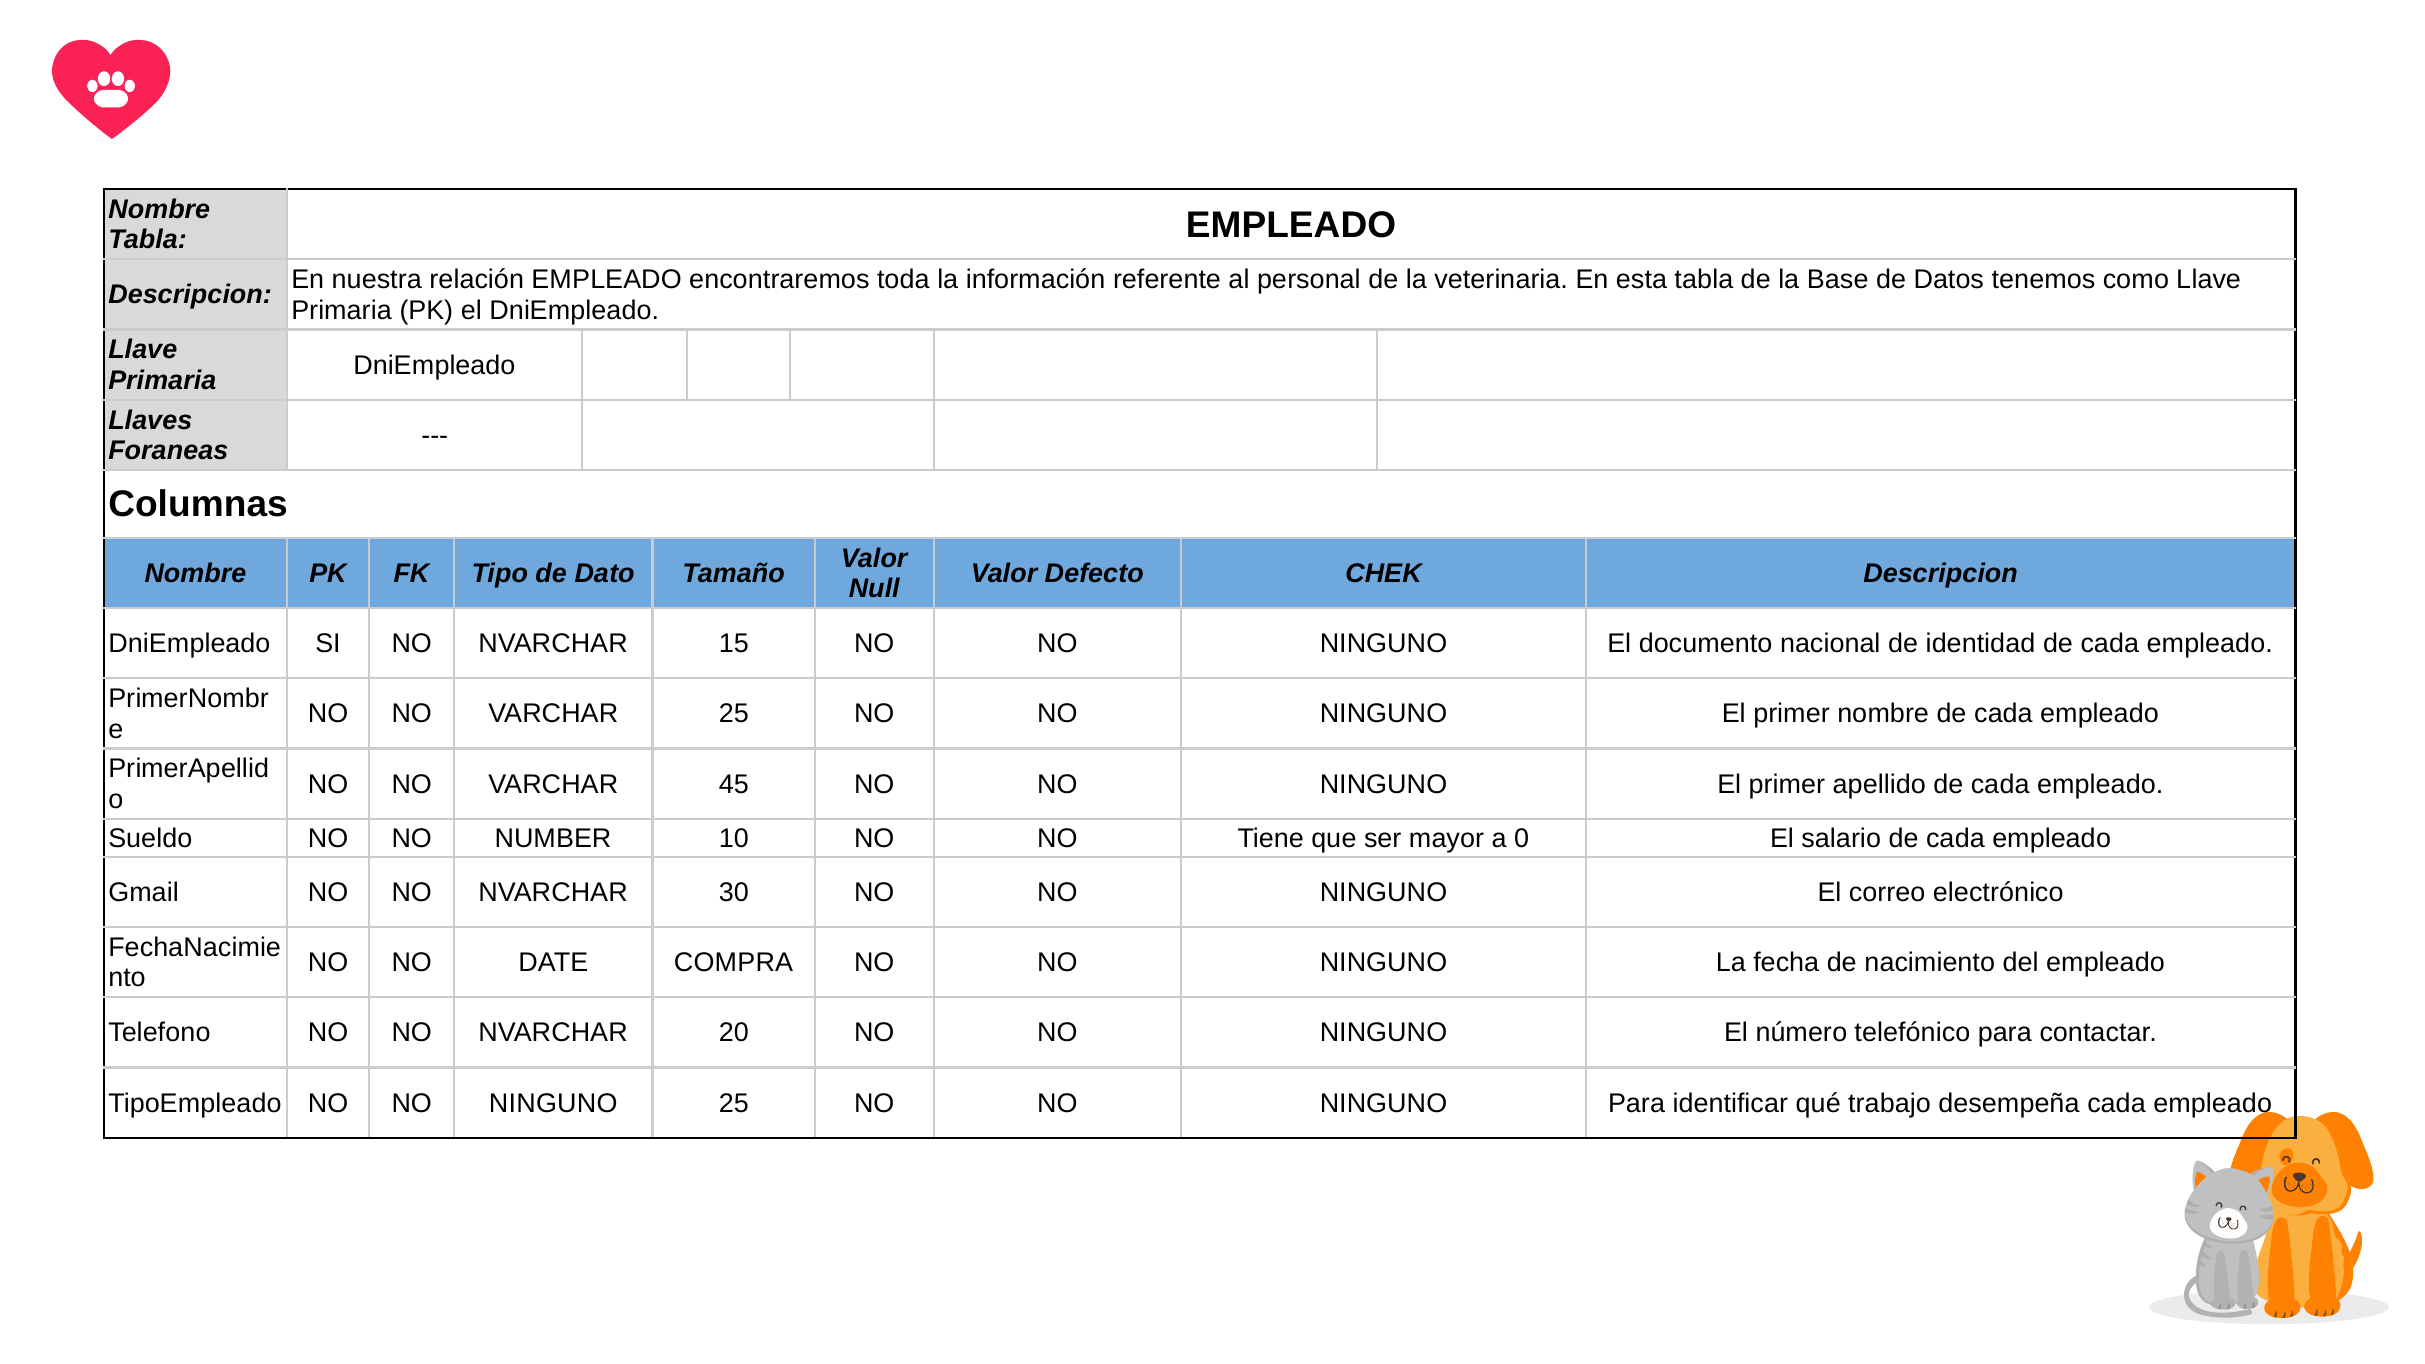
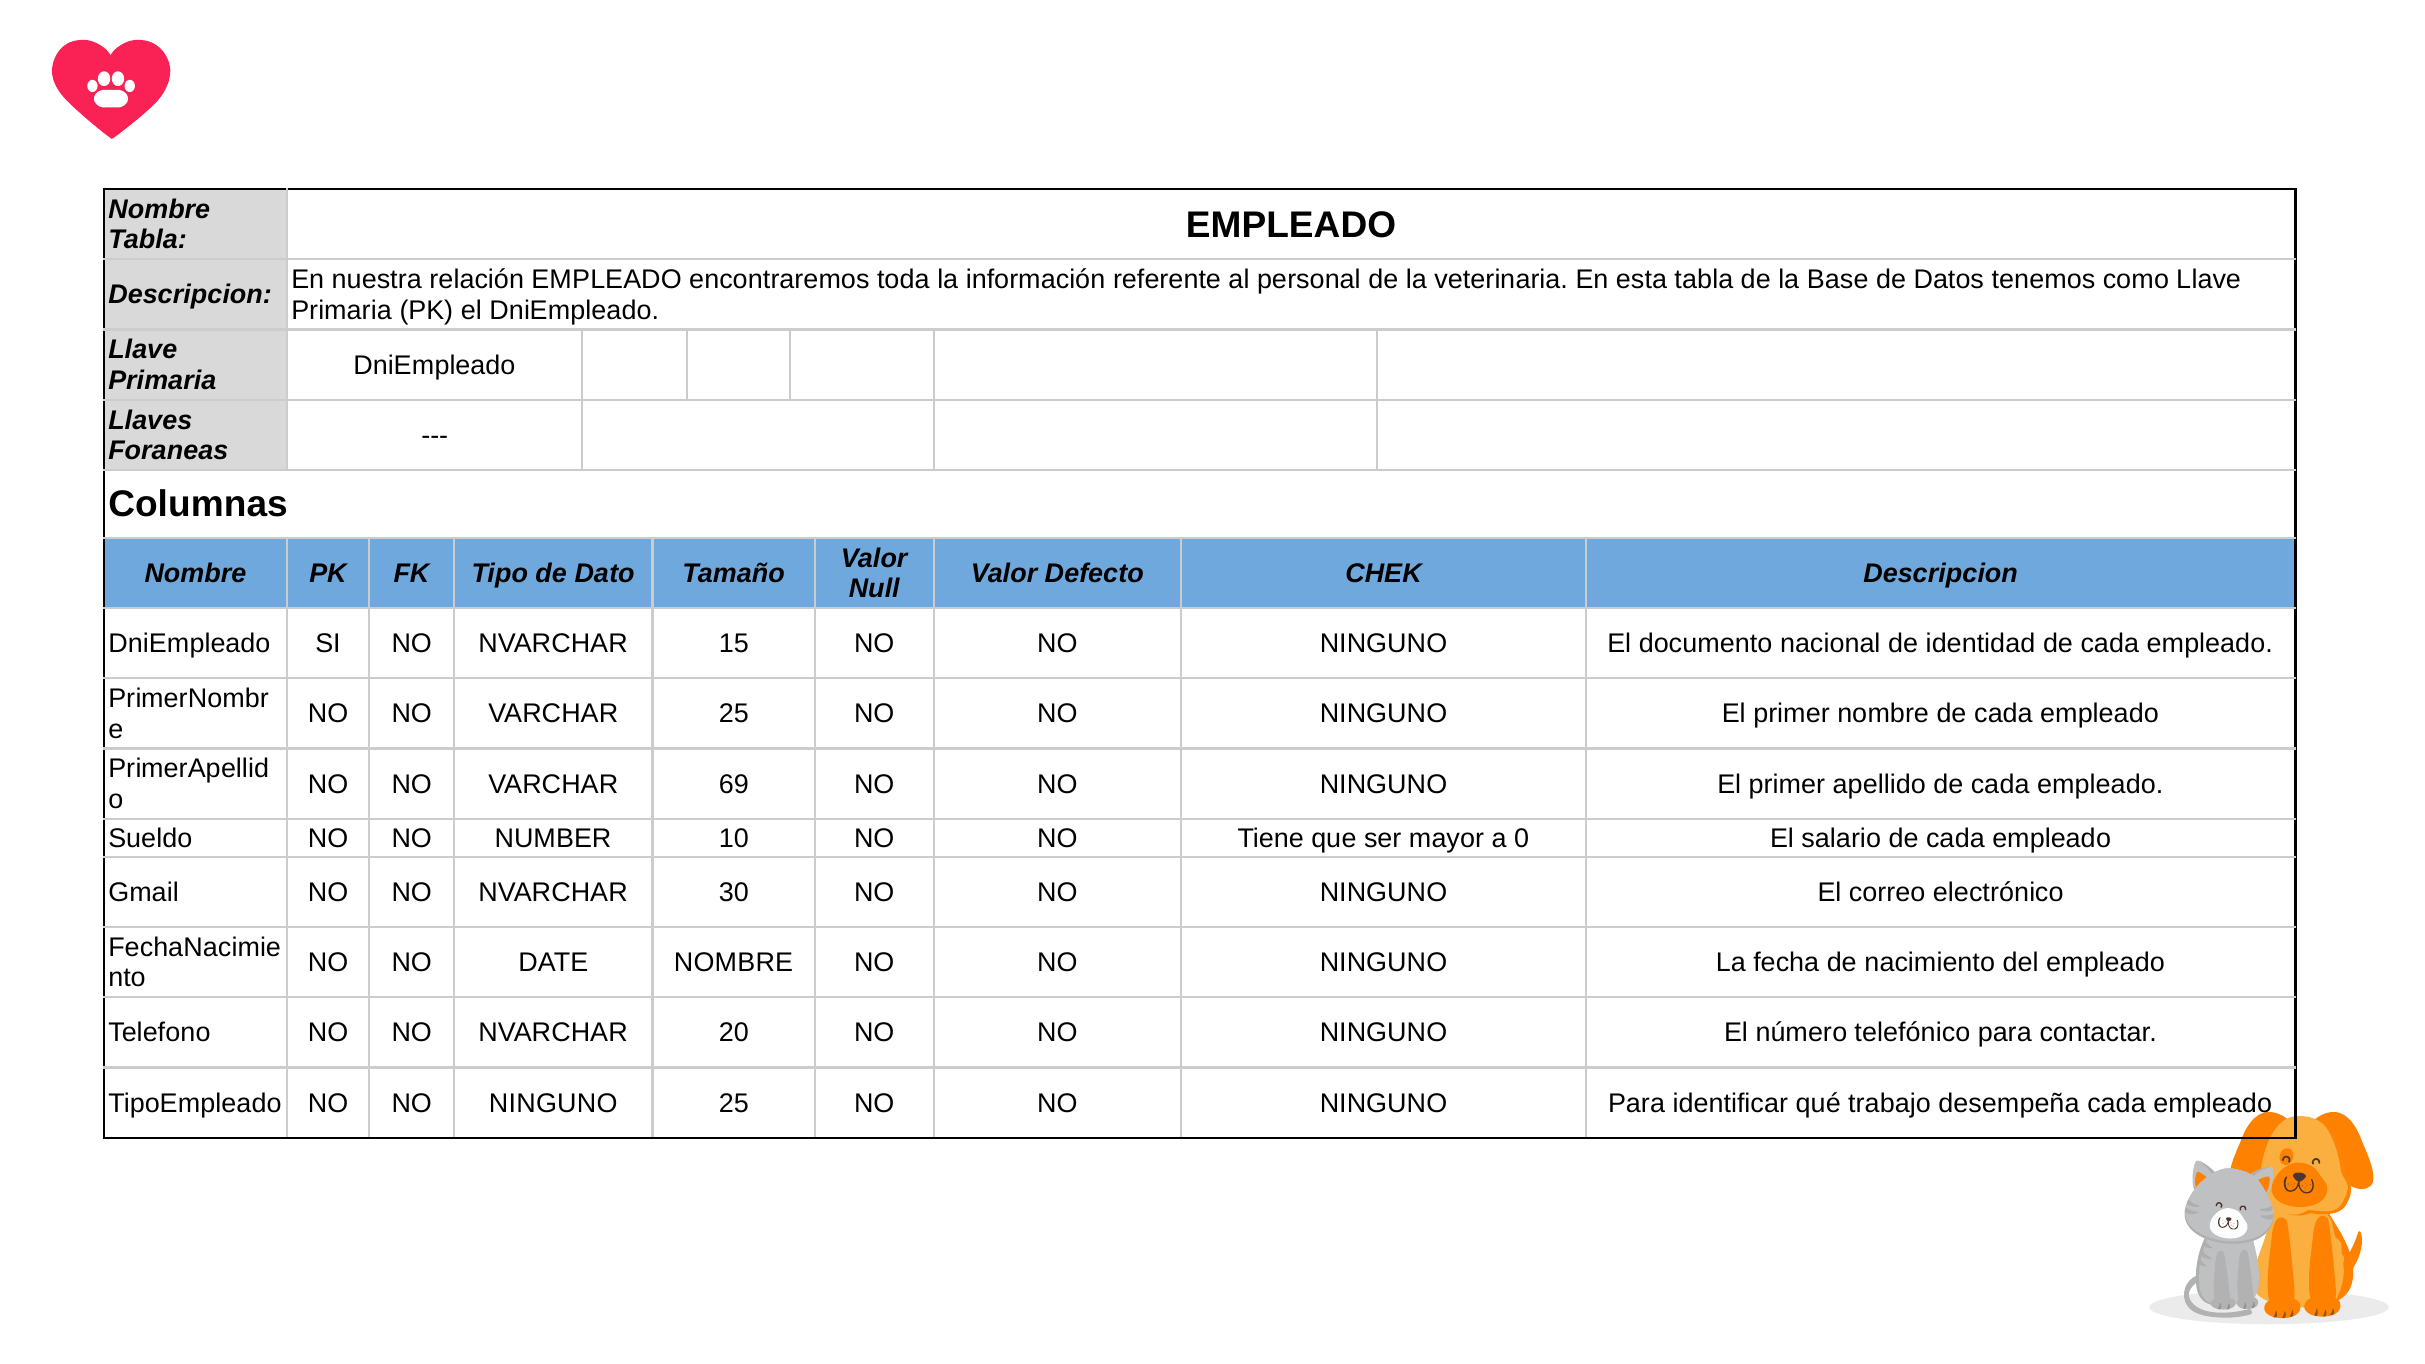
45: 45 -> 69 (734, 784)
DATE COMPRA: COMPRA -> NOMBRE (734, 963)
